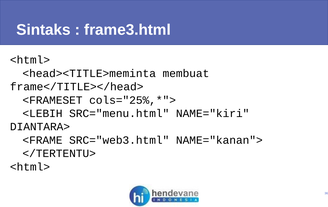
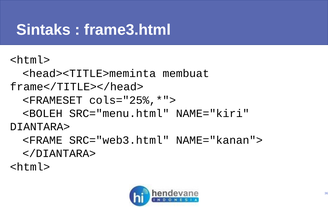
<LEBIH: <LEBIH -> <BOLEH (43, 113)
</TERTENTU>: </TERTENTU> -> </DIANTARA> (59, 153)
